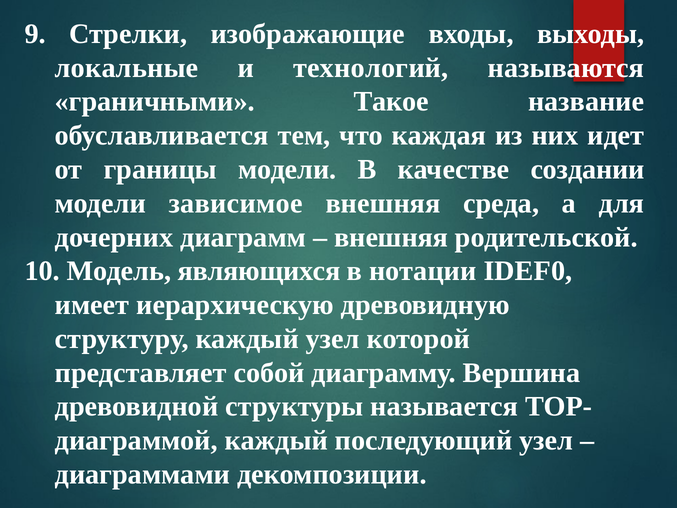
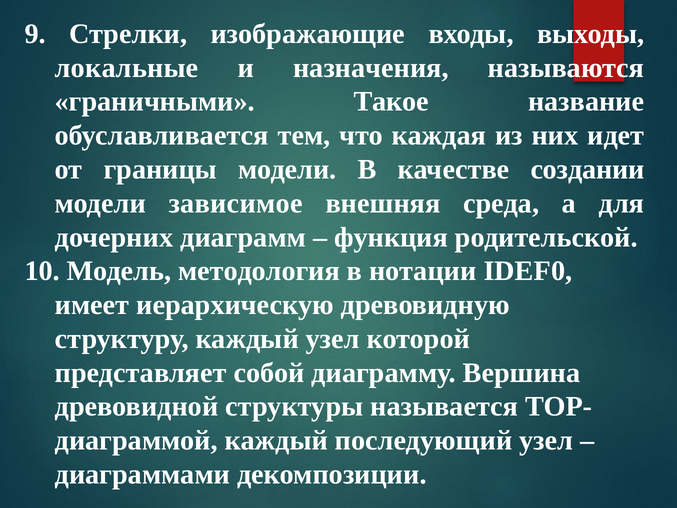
технологий: технологий -> назначения (371, 68)
внешняя: внешняя -> функция (391, 237)
являющихся: являющихся -> методология (259, 271)
